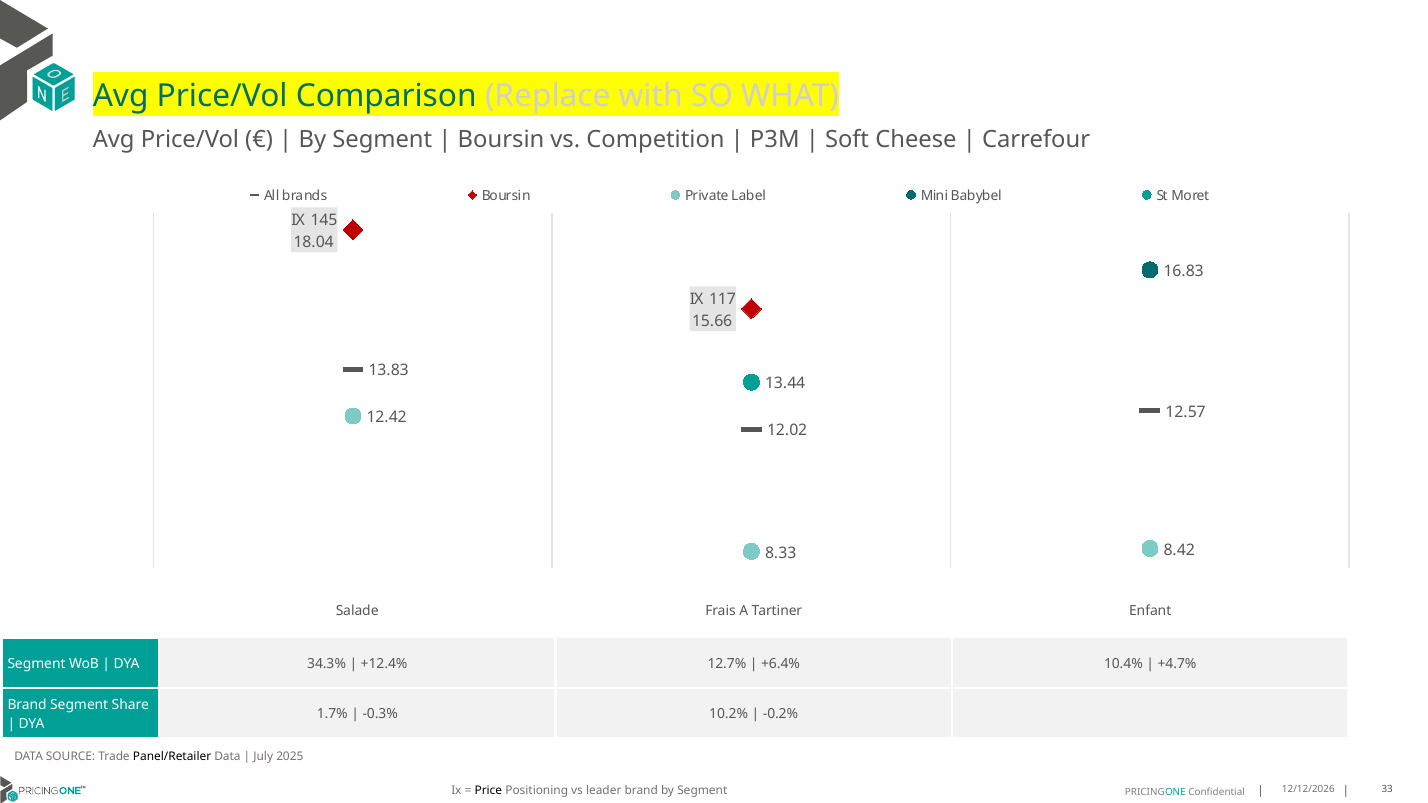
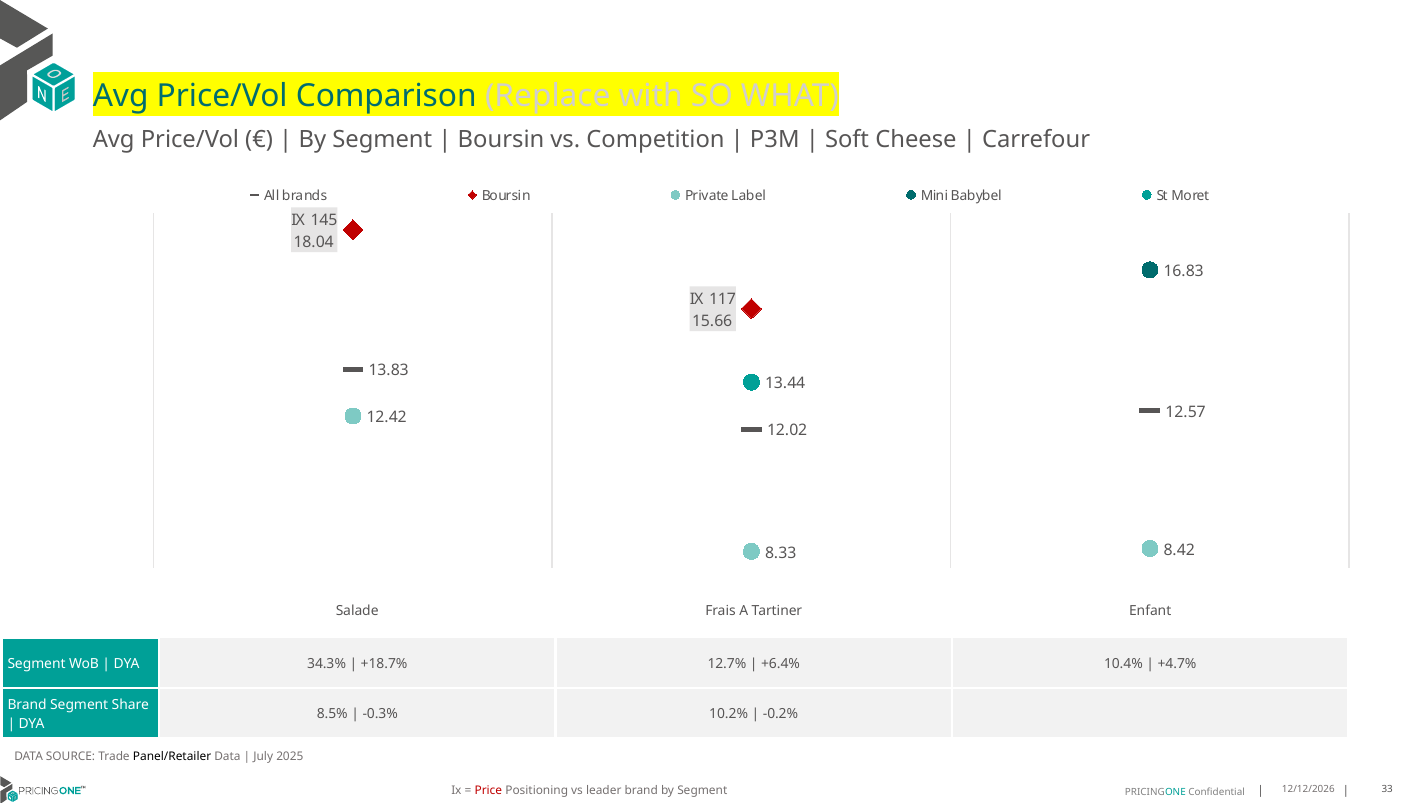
+12.4%: +12.4% -> +18.7% (384, 664)
1.7%: 1.7% -> 8.5% (332, 714)
Price colour: black -> red (488, 791)
